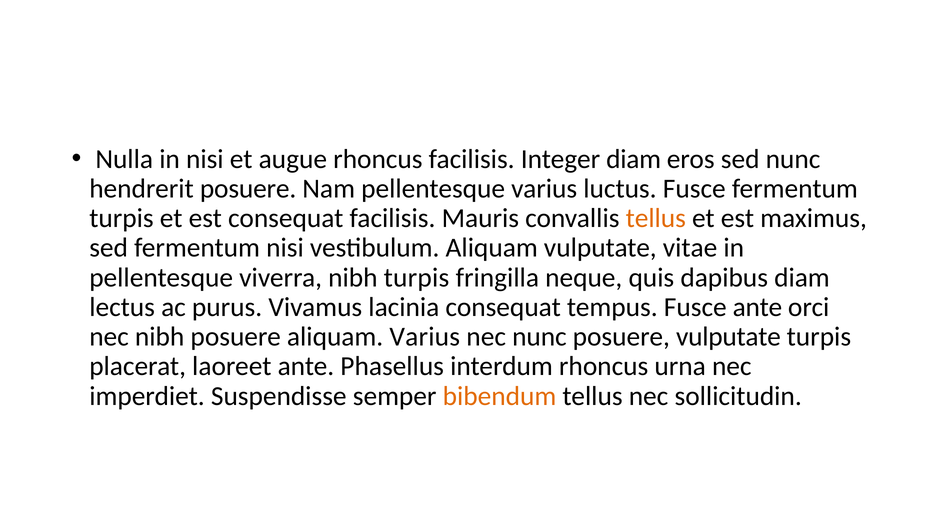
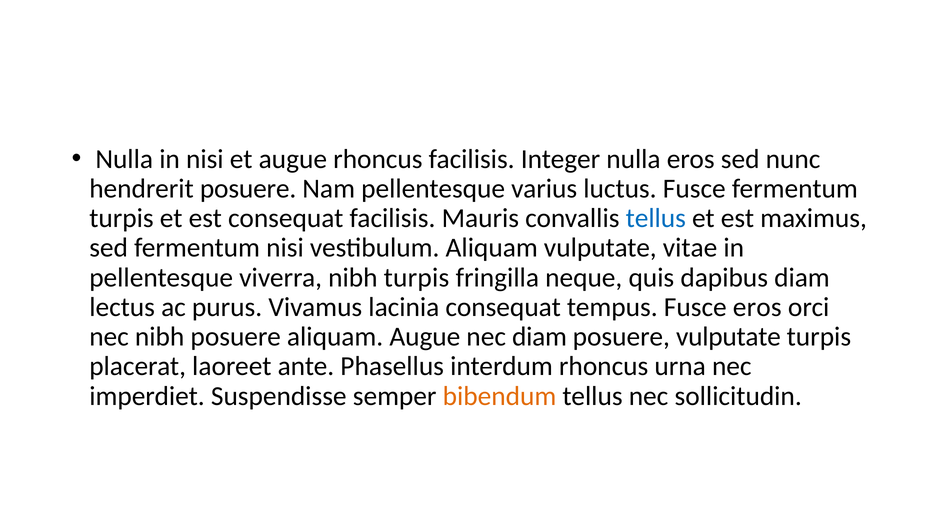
Integer diam: diam -> nulla (633, 159)
tellus colour: orange -> blue (656, 218)
Fusce ante: ante -> eros (757, 307)
aliquam Varius: Varius -> Augue (425, 337)
nec nunc: nunc -> diam (540, 337)
